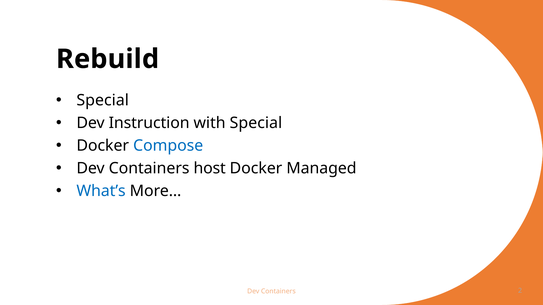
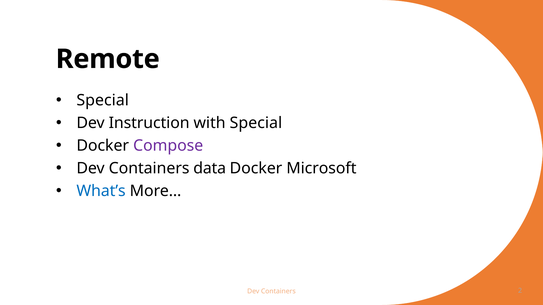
Rebuild: Rebuild -> Remote (108, 59)
Compose colour: blue -> purple (168, 146)
host: host -> data (210, 169)
Managed: Managed -> Microsoft (321, 169)
